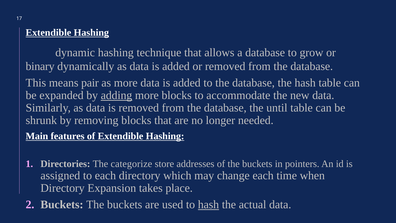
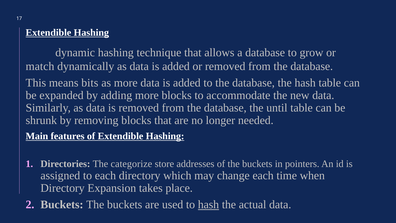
binary: binary -> match (40, 66)
pair: pair -> bits (90, 83)
adding underline: present -> none (116, 95)
